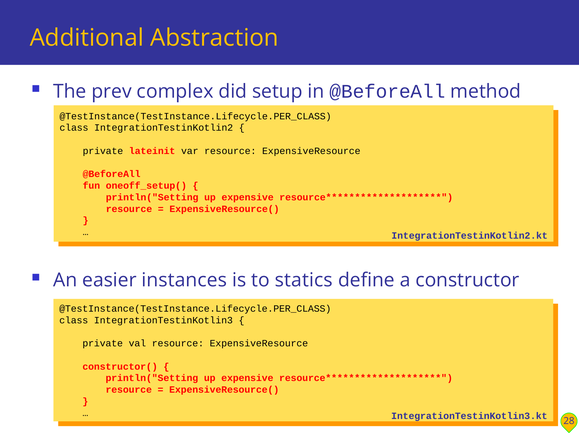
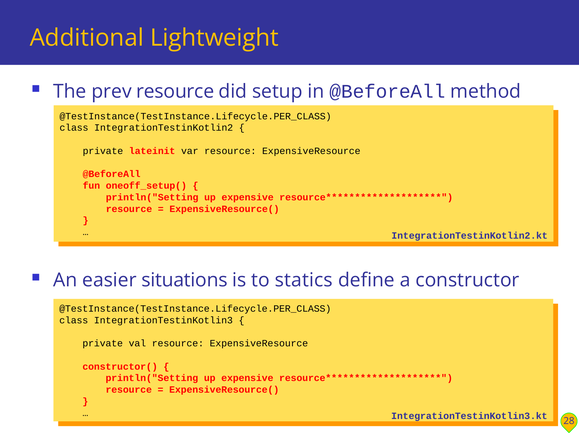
Abstraction: Abstraction -> Lightweight (215, 38)
prev complex: complex -> resource (175, 92)
instances: instances -> situations (185, 280)
